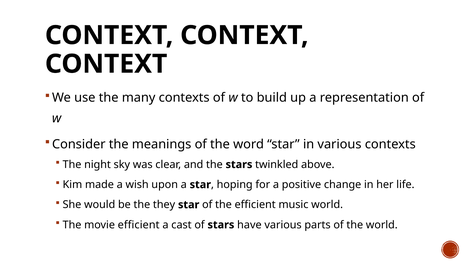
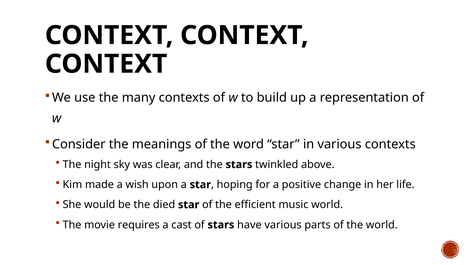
they: they -> died (164, 205)
movie efficient: efficient -> requires (139, 225)
